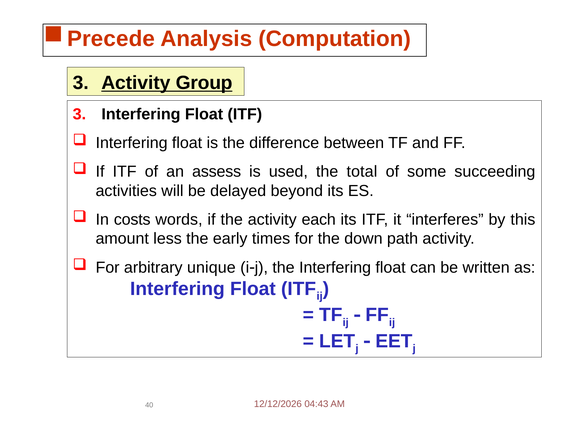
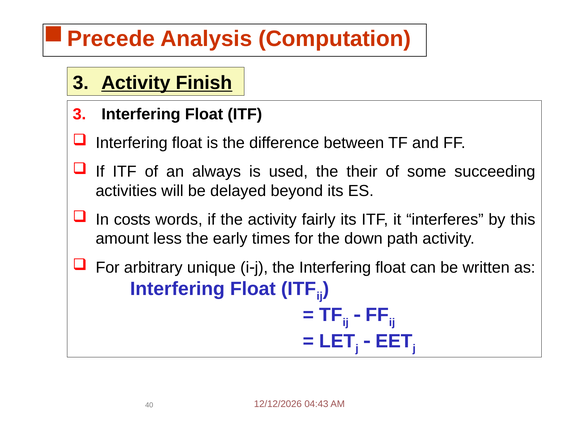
Group: Group -> Finish (204, 83)
assess: assess -> always (217, 172)
total: total -> their (362, 172)
each: each -> fairly (319, 220)
